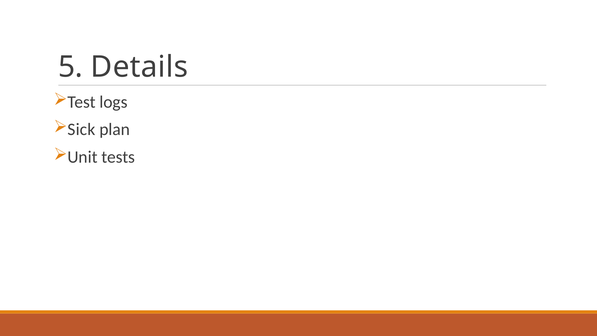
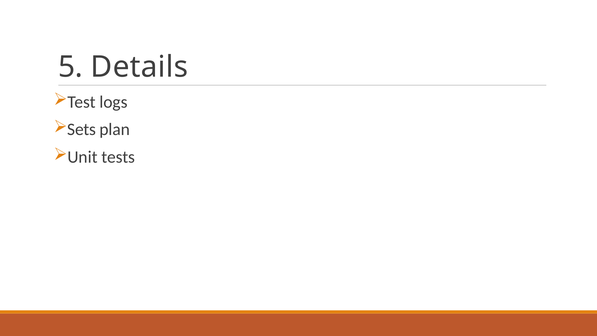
Sick: Sick -> Sets (82, 129)
